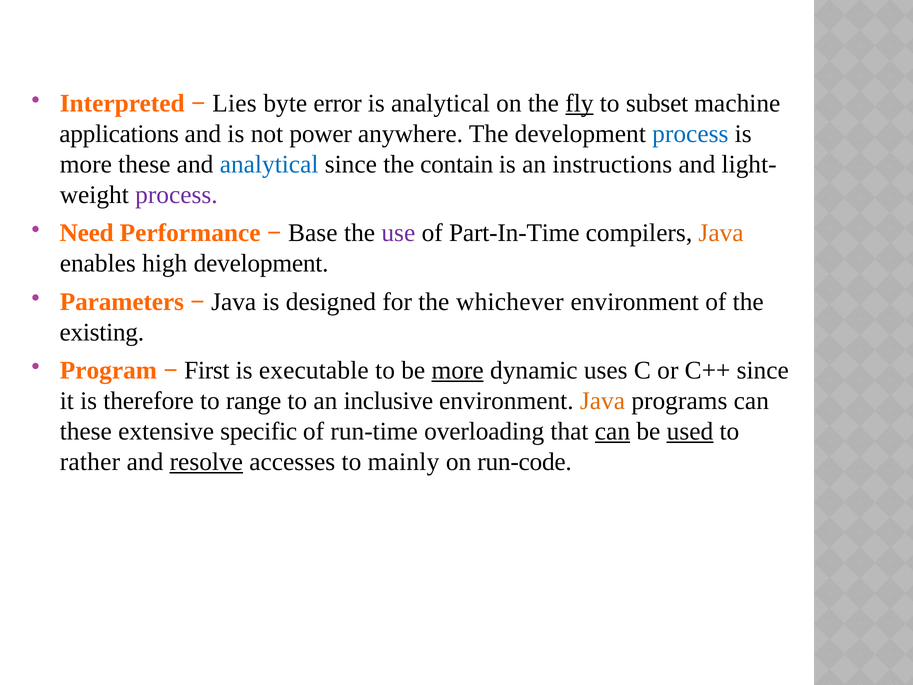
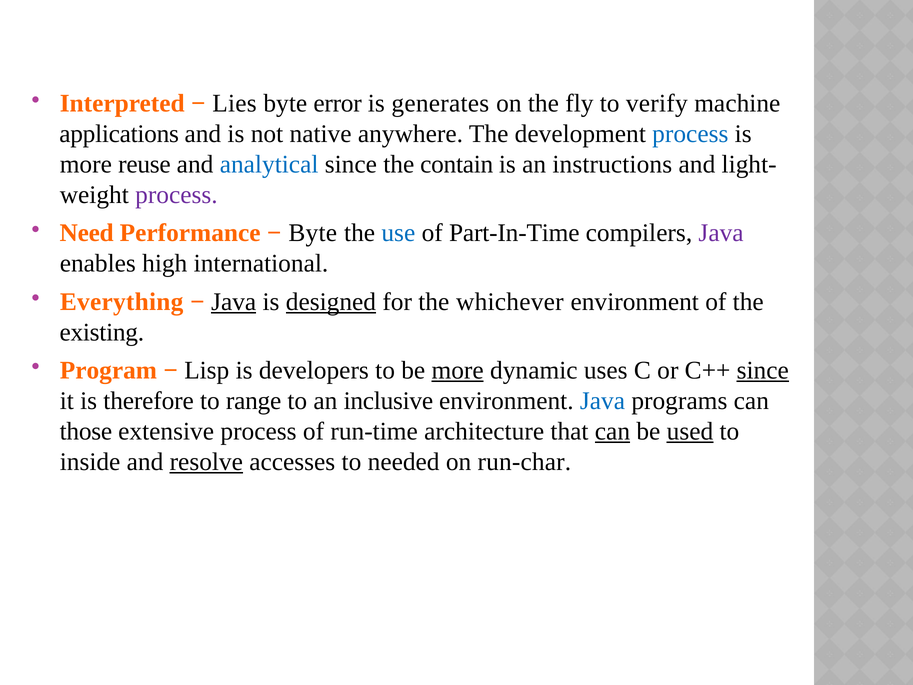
is analytical: analytical -> generates (440, 103)
fly underline: present -> none (579, 103)
subset: subset -> verify (657, 103)
power: power -> native (321, 134)
more these: these -> reuse (144, 164)
Base: Base -> Byte (313, 233)
use colour: purple -> blue (398, 233)
Java colour: orange -> purple (721, 233)
high development: development -> international (261, 263)
Parameters: Parameters -> Everything (122, 302)
Java underline: none -> present (234, 302)
designed underline: none -> present (331, 302)
First: First -> Lisp (207, 370)
executable: executable -> developers (314, 370)
since underline: none -> present (763, 370)
Java colour: orange -> blue (603, 401)
these: these -> those (86, 431)
extensive specific: specific -> process (259, 431)
overloading: overloading -> architecture (484, 431)
rather: rather -> inside (90, 462)
mainly: mainly -> needed (404, 462)
run-code: run-code -> run-char (524, 462)
